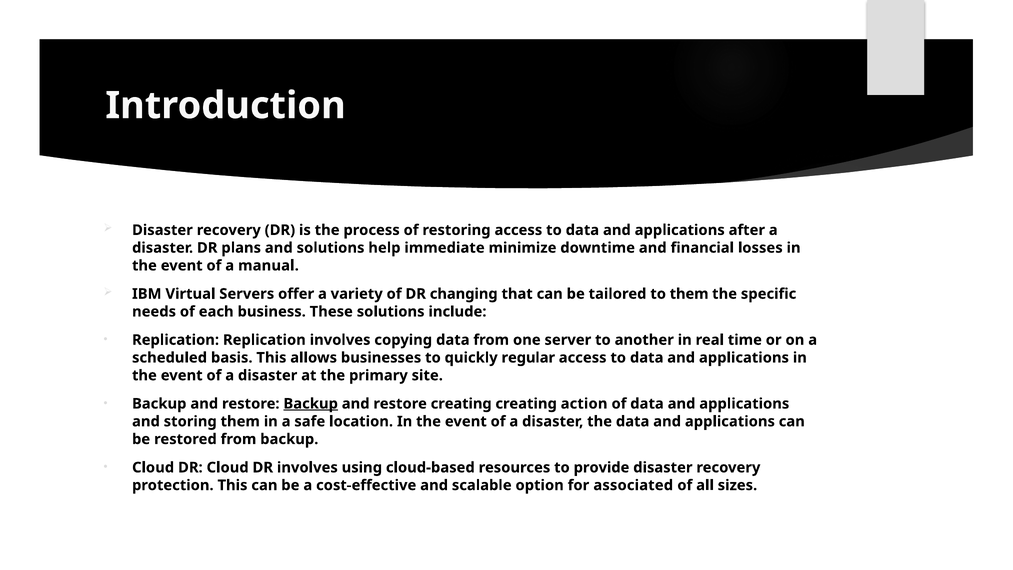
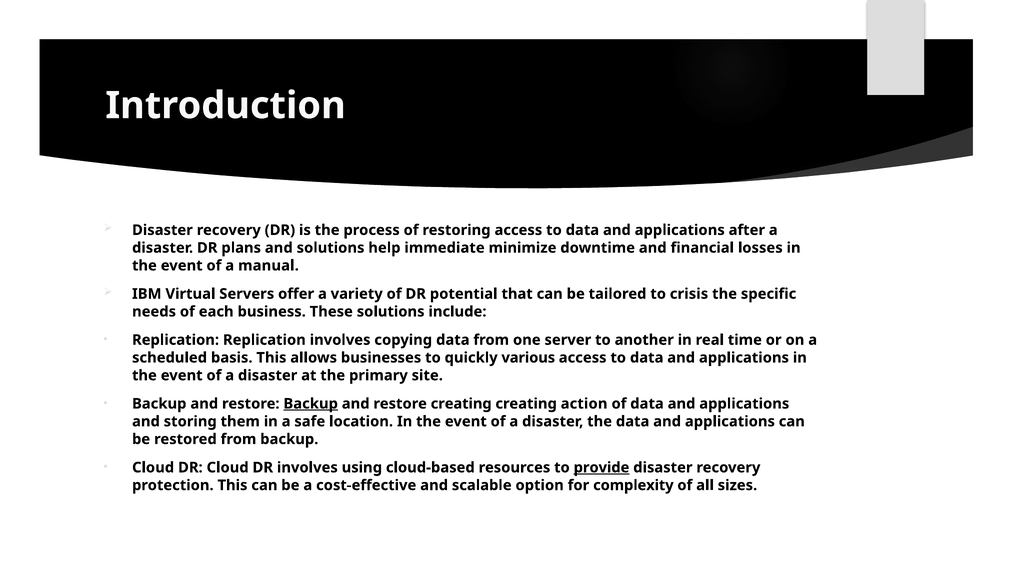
changing: changing -> potential (464, 294)
to them: them -> crisis (689, 294)
regular: regular -> various (528, 358)
provide underline: none -> present (602, 467)
associated: associated -> complexity (633, 485)
